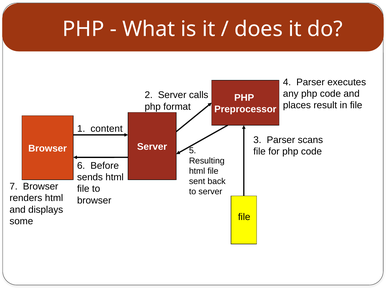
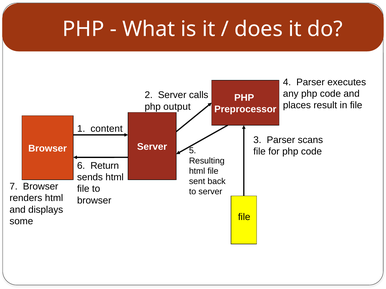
format: format -> output (177, 107)
Before: Before -> Return (105, 166)
